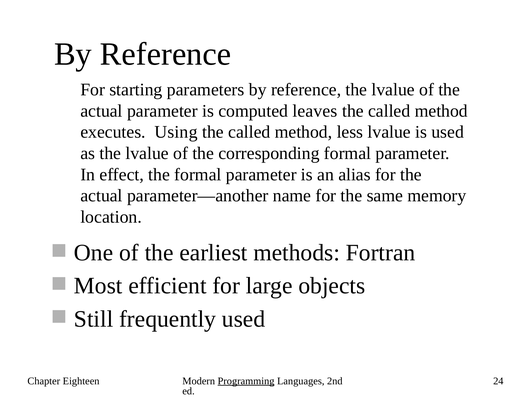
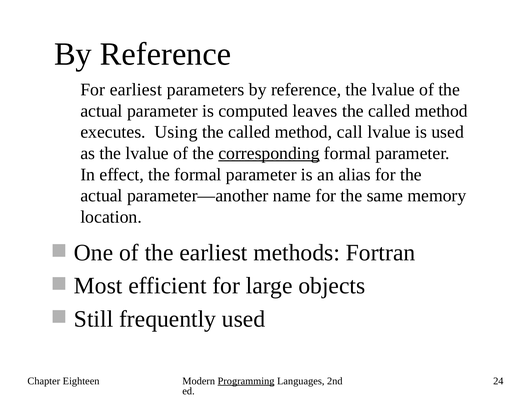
For starting: starting -> earliest (136, 90)
less: less -> call (350, 132)
corresponding underline: none -> present (269, 153)
